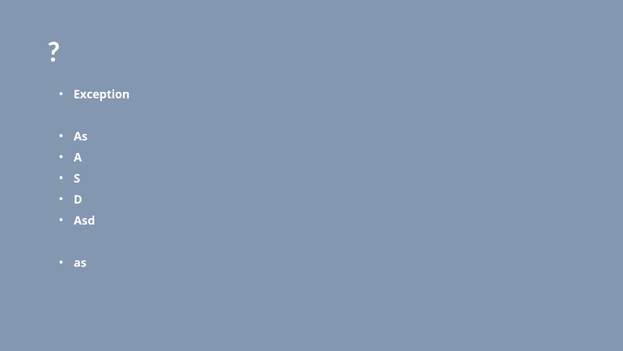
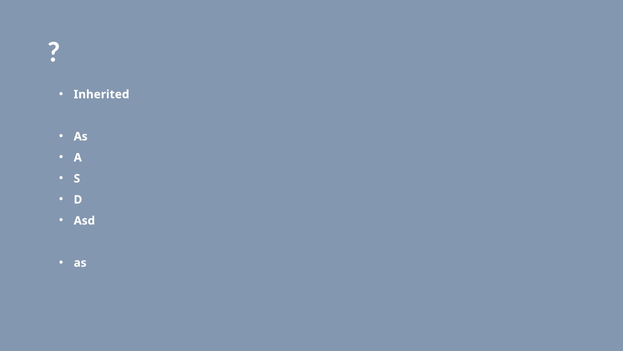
Exception: Exception -> Inherited (101, 94)
